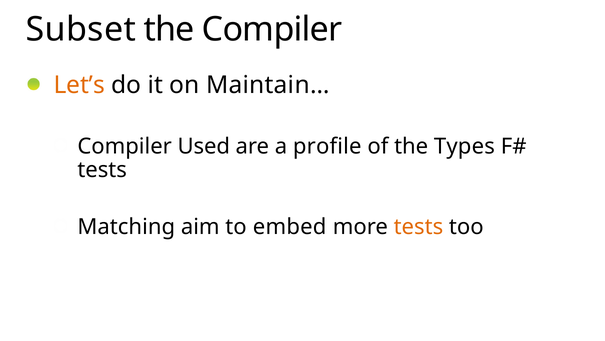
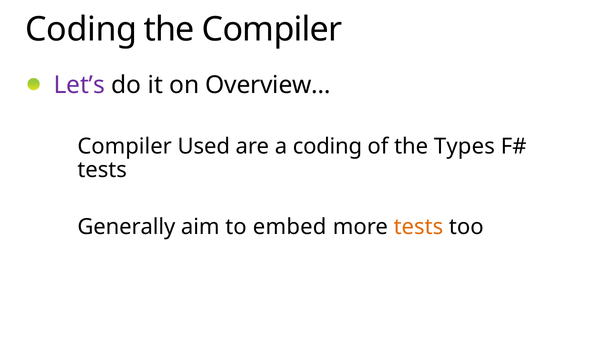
Subset: Subset -> Coding (81, 30)
Let’s colour: orange -> purple (79, 85)
Maintain…: Maintain… -> Overview… (268, 85)
a profile: profile -> coding (327, 146)
Matching: Matching -> Generally (126, 226)
